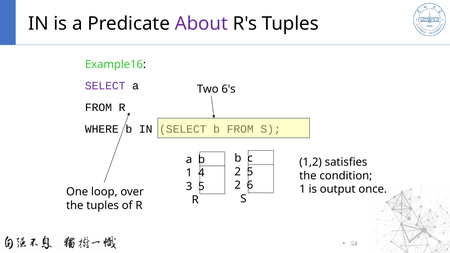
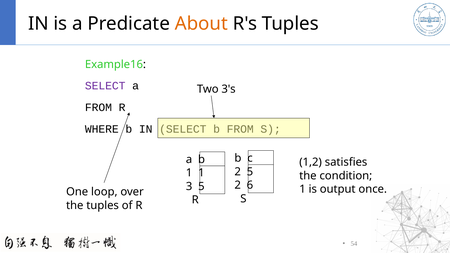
About colour: purple -> orange (201, 24)
6's: 6's -> 3's (229, 89)
1 4: 4 -> 1 (201, 173)
